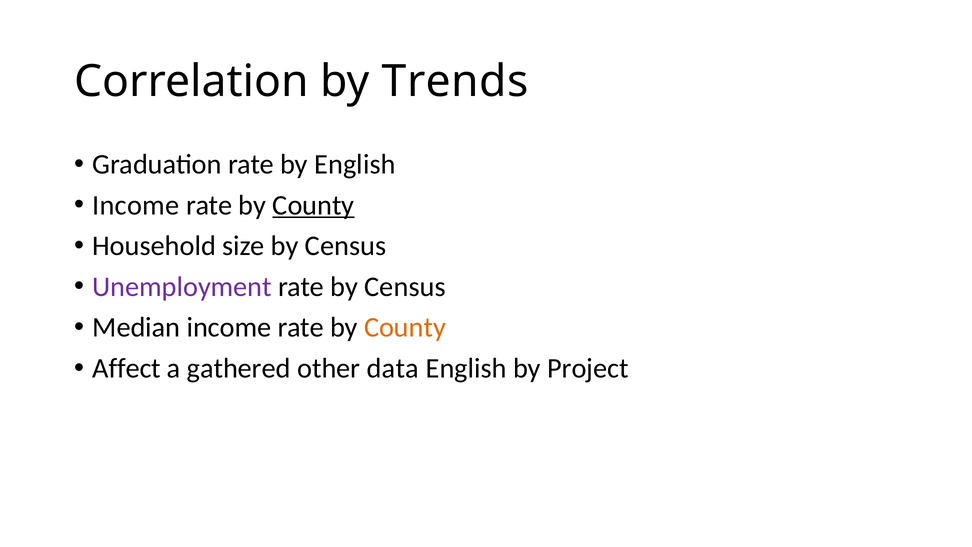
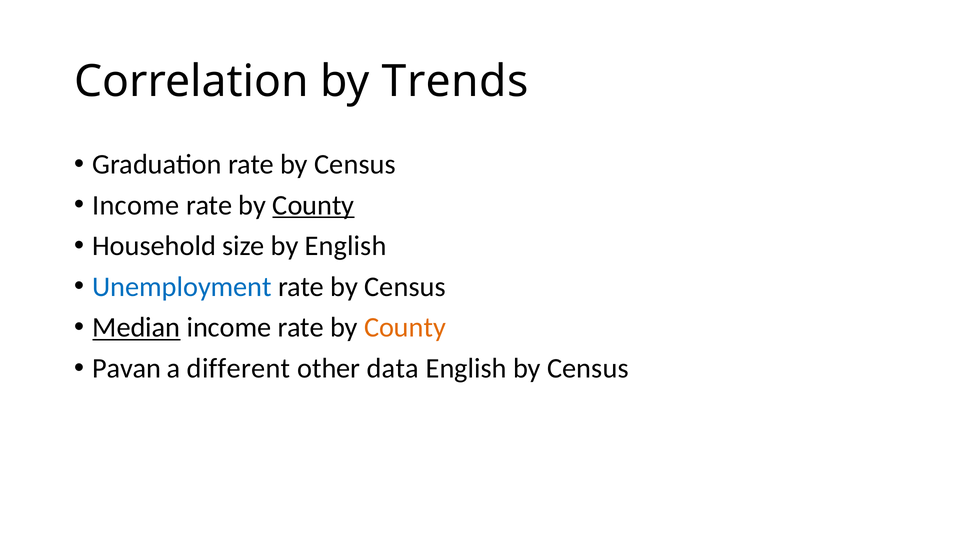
Graduation rate by English: English -> Census (355, 164)
size by Census: Census -> English (346, 246)
Unemployment colour: purple -> blue (182, 287)
Median underline: none -> present (136, 327)
Affect: Affect -> Pavan (127, 368)
gathered: gathered -> different (239, 368)
English by Project: Project -> Census (588, 368)
